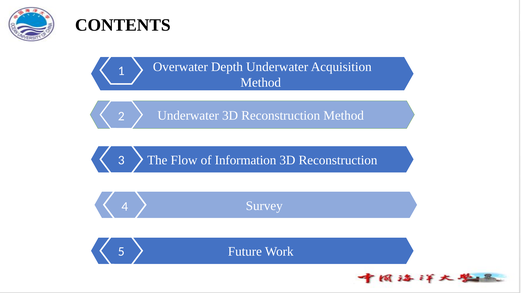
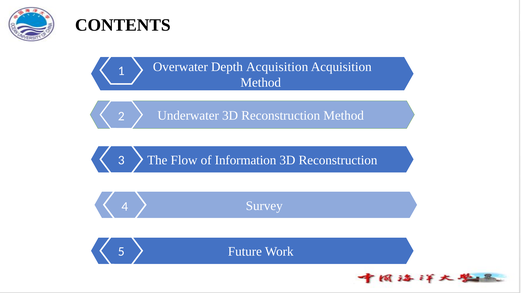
Depth Underwater: Underwater -> Acquisition (277, 67)
